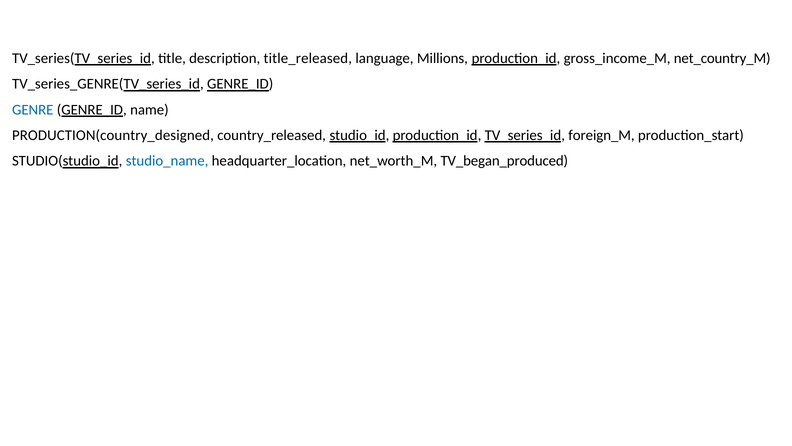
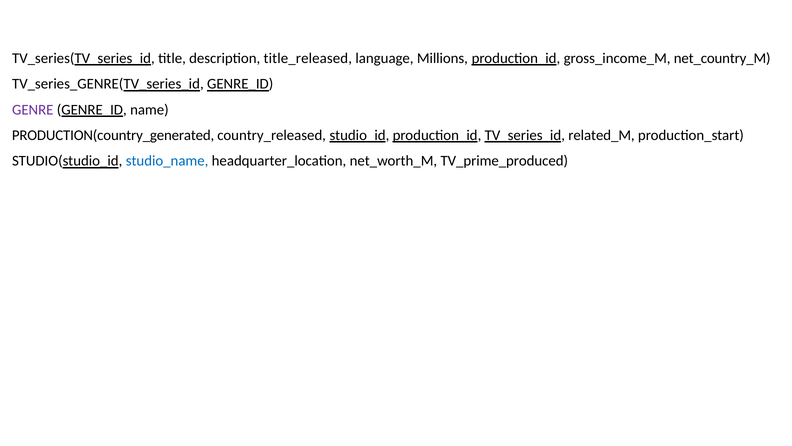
GENRE colour: blue -> purple (33, 110)
PRODUCTION(country_designed: PRODUCTION(country_designed -> PRODUCTION(country_generated (113, 135)
foreign_M: foreign_M -> related_M (602, 135)
TV_began_produced: TV_began_produced -> TV_prime_produced (504, 161)
